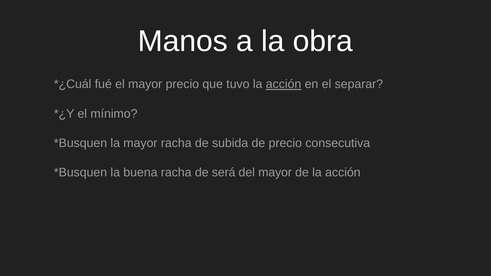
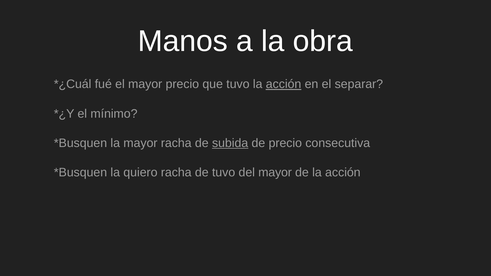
subida underline: none -> present (230, 143)
buena: buena -> quiero (140, 173)
de será: será -> tuvo (224, 173)
